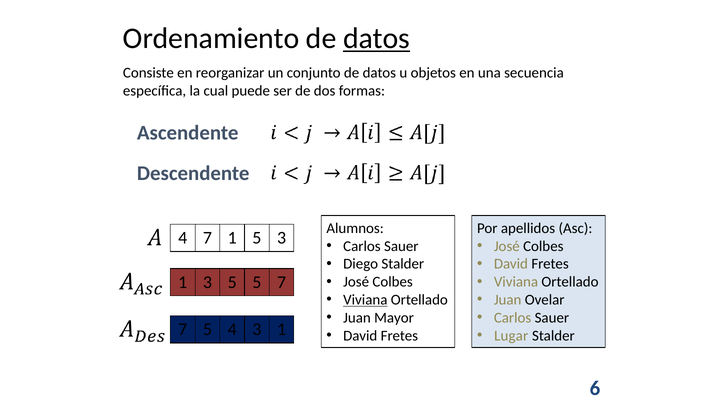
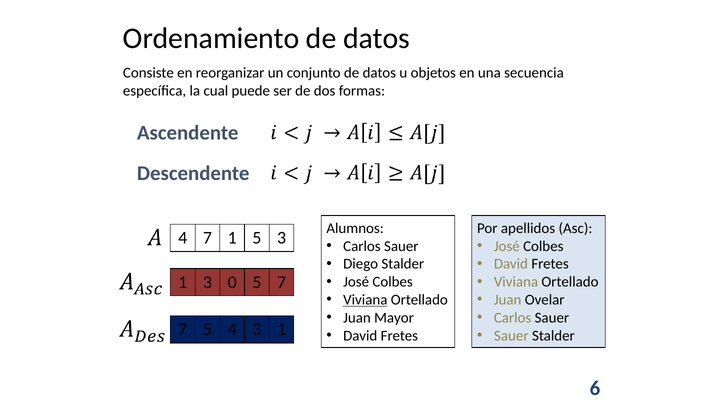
datos underline: present -> none (377, 38)
3 5: 5 -> 0 (232, 282)
Lugar: Lugar -> Sauer (511, 335)
